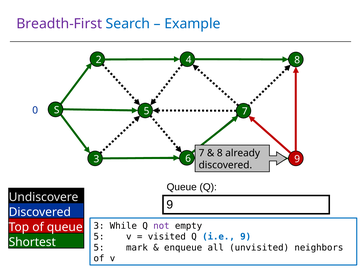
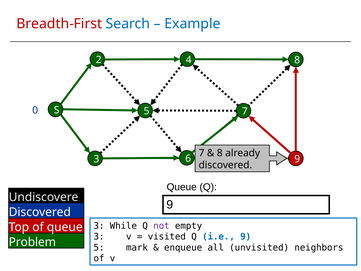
Breadth-First colour: purple -> red (59, 24)
5: 5 -> 3 (99, 237)
Shortest: Shortest -> Problem (32, 242)
